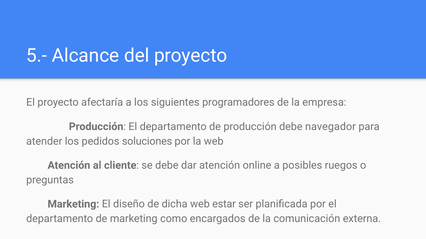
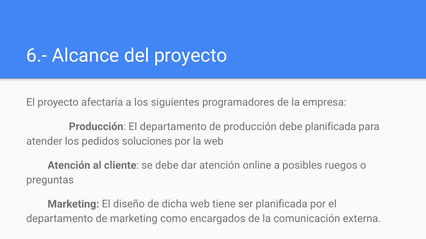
5.-: 5.- -> 6.- (37, 56)
debe navegador: navegador -> planificada (331, 127)
estar: estar -> tiene (224, 205)
